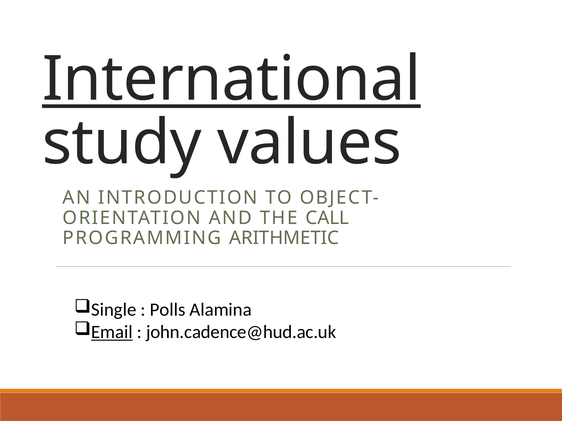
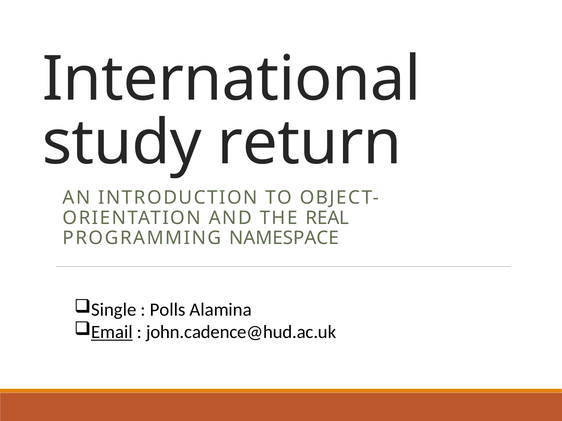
International underline: present -> none (231, 79)
values: values -> return (309, 143)
CALL: CALL -> REAL (327, 218)
ARITHMETIC: ARITHMETIC -> NAMESPACE (284, 238)
